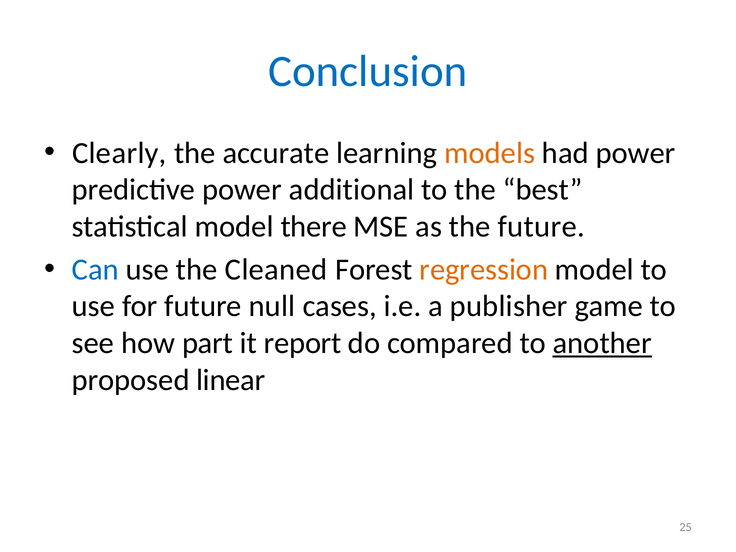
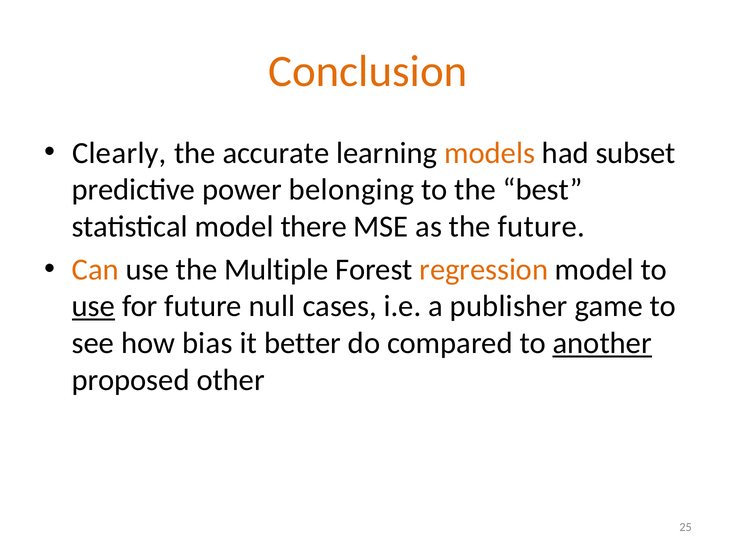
Conclusion colour: blue -> orange (368, 71)
had power: power -> subset (636, 153)
additional: additional -> belonging (351, 190)
Can colour: blue -> orange (95, 270)
Cleaned: Cleaned -> Multiple (276, 270)
use underline: none -> present (93, 306)
part: part -> bias (207, 343)
report: report -> better (303, 343)
linear: linear -> other (231, 380)
